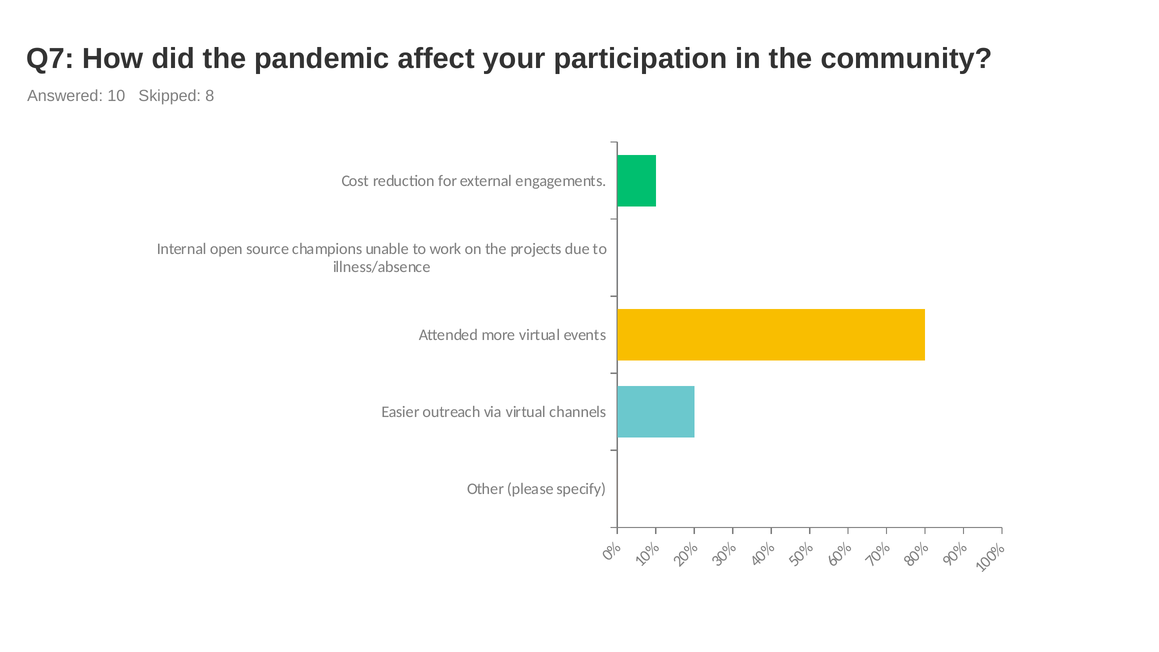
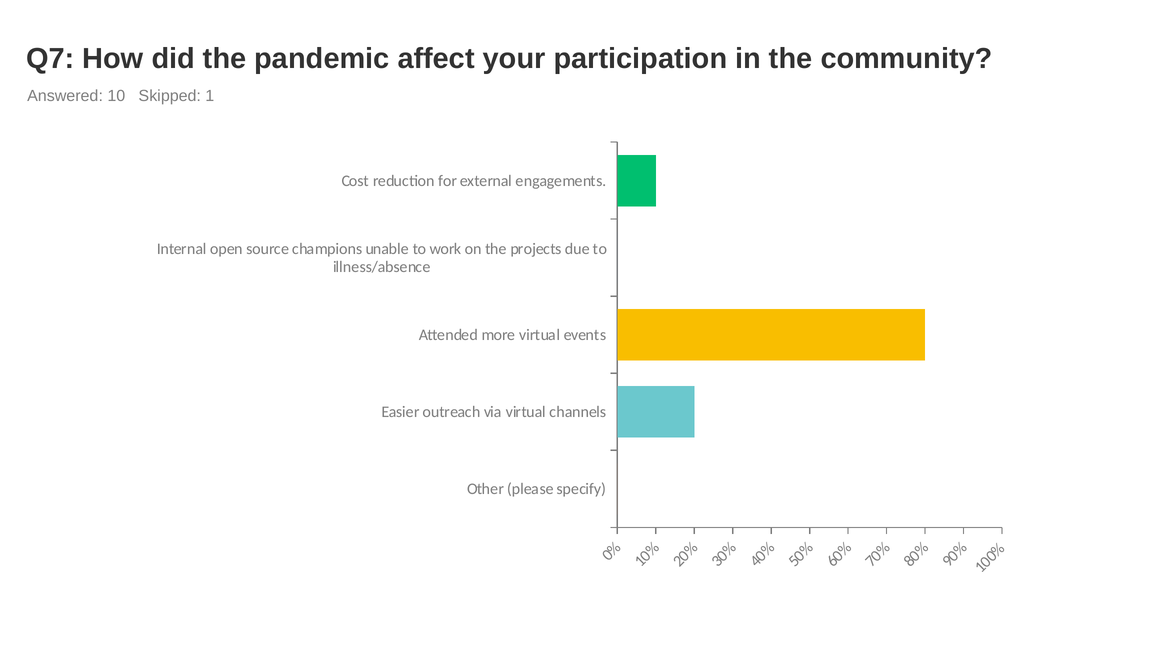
Skipped 8: 8 -> 1 (210, 96)
